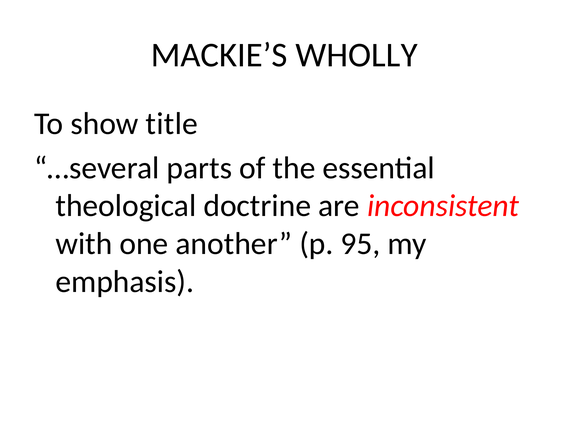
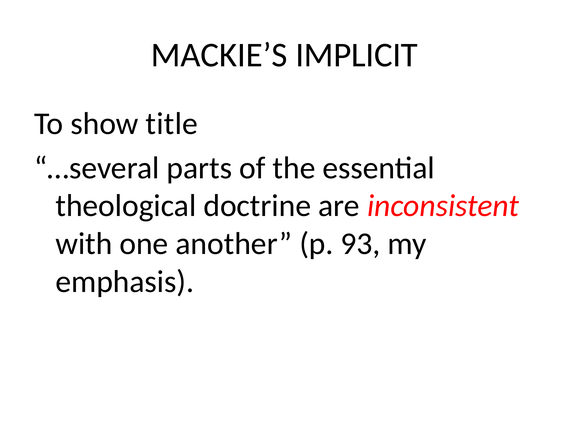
WHOLLY: WHOLLY -> IMPLICIT (357, 55)
95: 95 -> 93 (361, 244)
